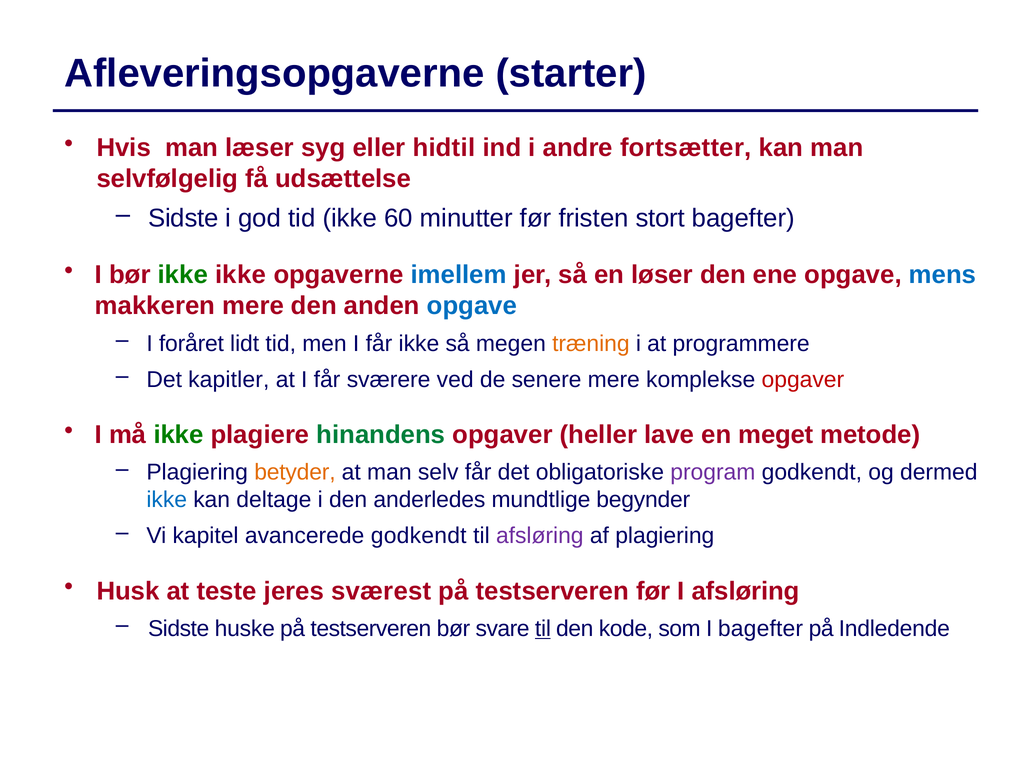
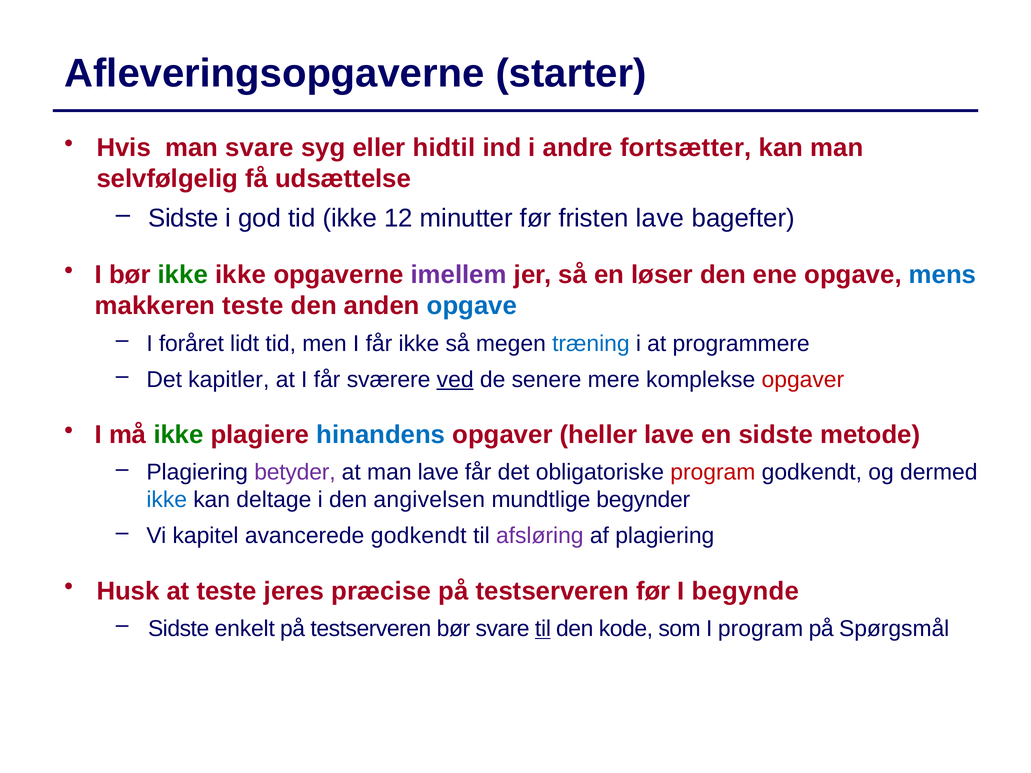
man læser: læser -> svare (259, 148)
60: 60 -> 12 (398, 218)
fristen stort: stort -> lave (660, 218)
imellem colour: blue -> purple (459, 275)
makkeren mere: mere -> teste (253, 306)
træning colour: orange -> blue (591, 344)
ved underline: none -> present (455, 380)
hinandens colour: green -> blue (381, 435)
en meget: meget -> sidste (776, 435)
betyder colour: orange -> purple (295, 472)
man selv: selv -> lave (438, 472)
program colour: purple -> red (713, 472)
anderledes: anderledes -> angivelsen (429, 500)
sværest: sværest -> præcise (381, 591)
I afsløring: afsløring -> begynde (745, 591)
huske: huske -> enkelt (245, 629)
I bagefter: bagefter -> program (761, 629)
Indledende: Indledende -> Spørgsmål (894, 629)
